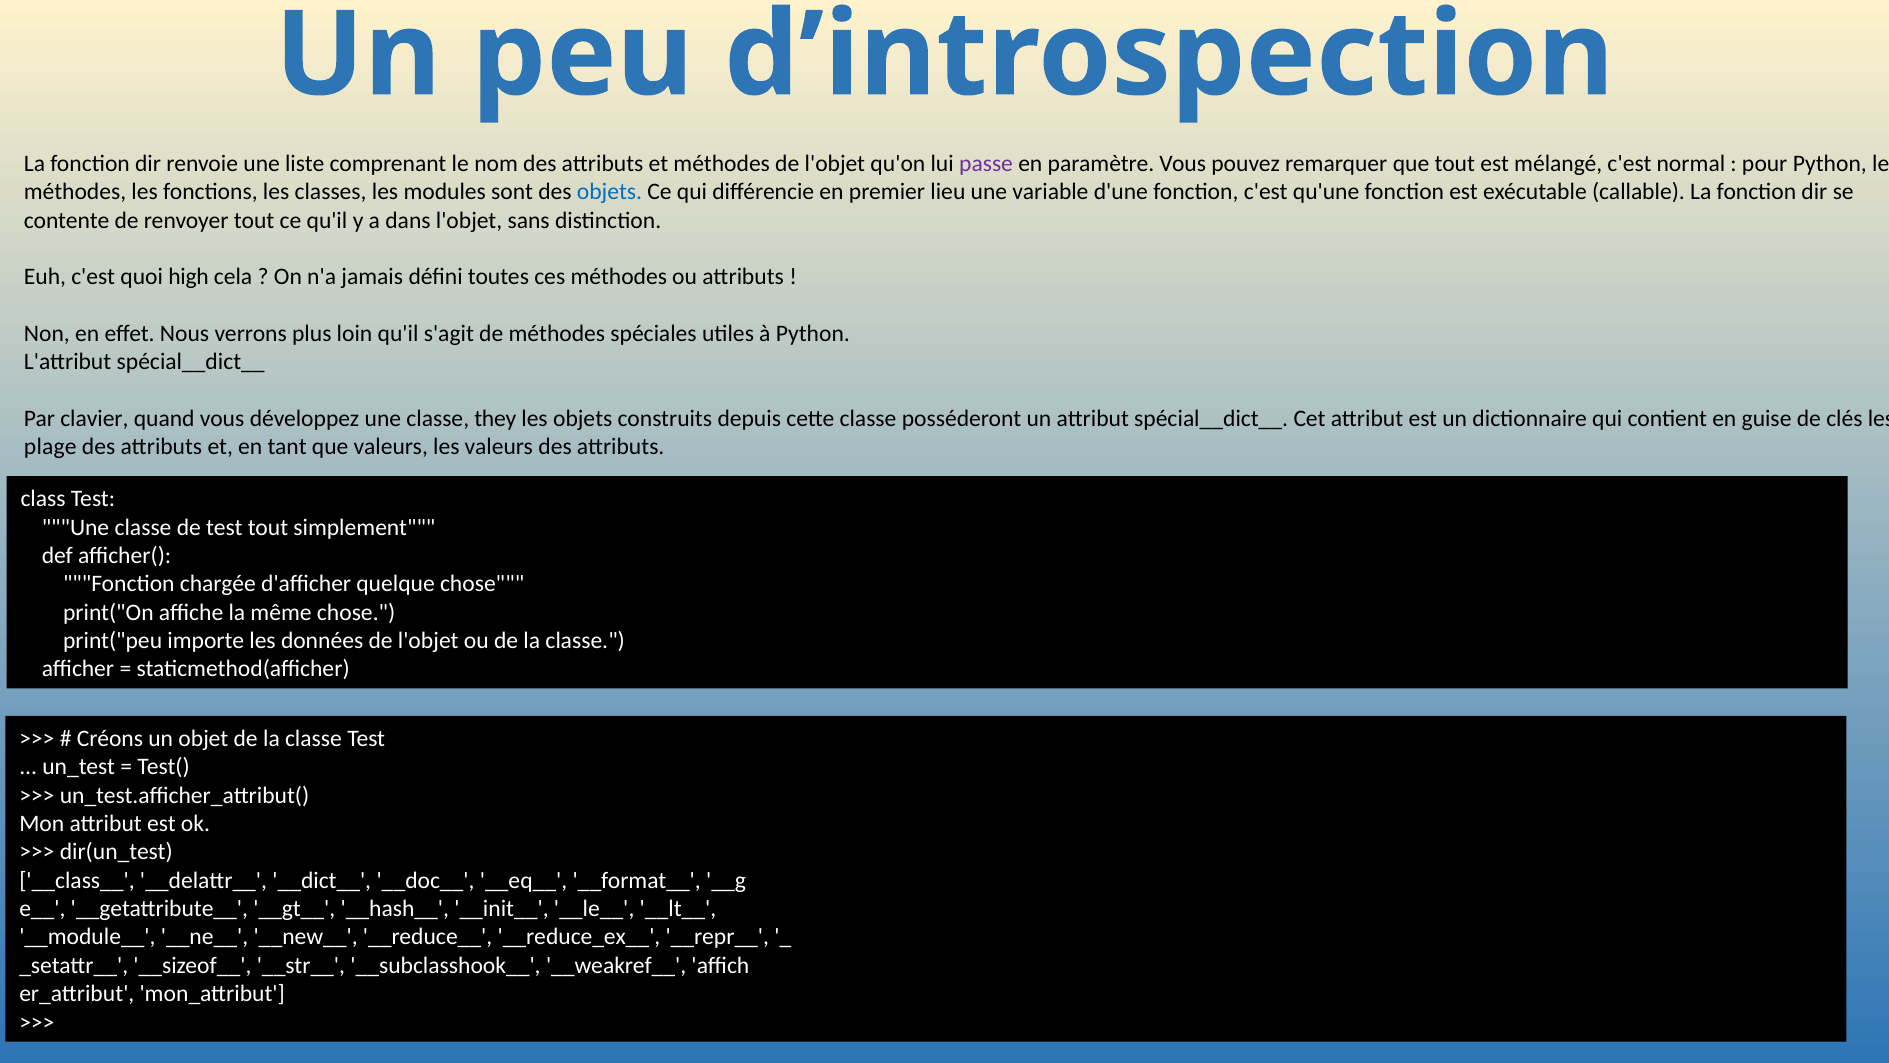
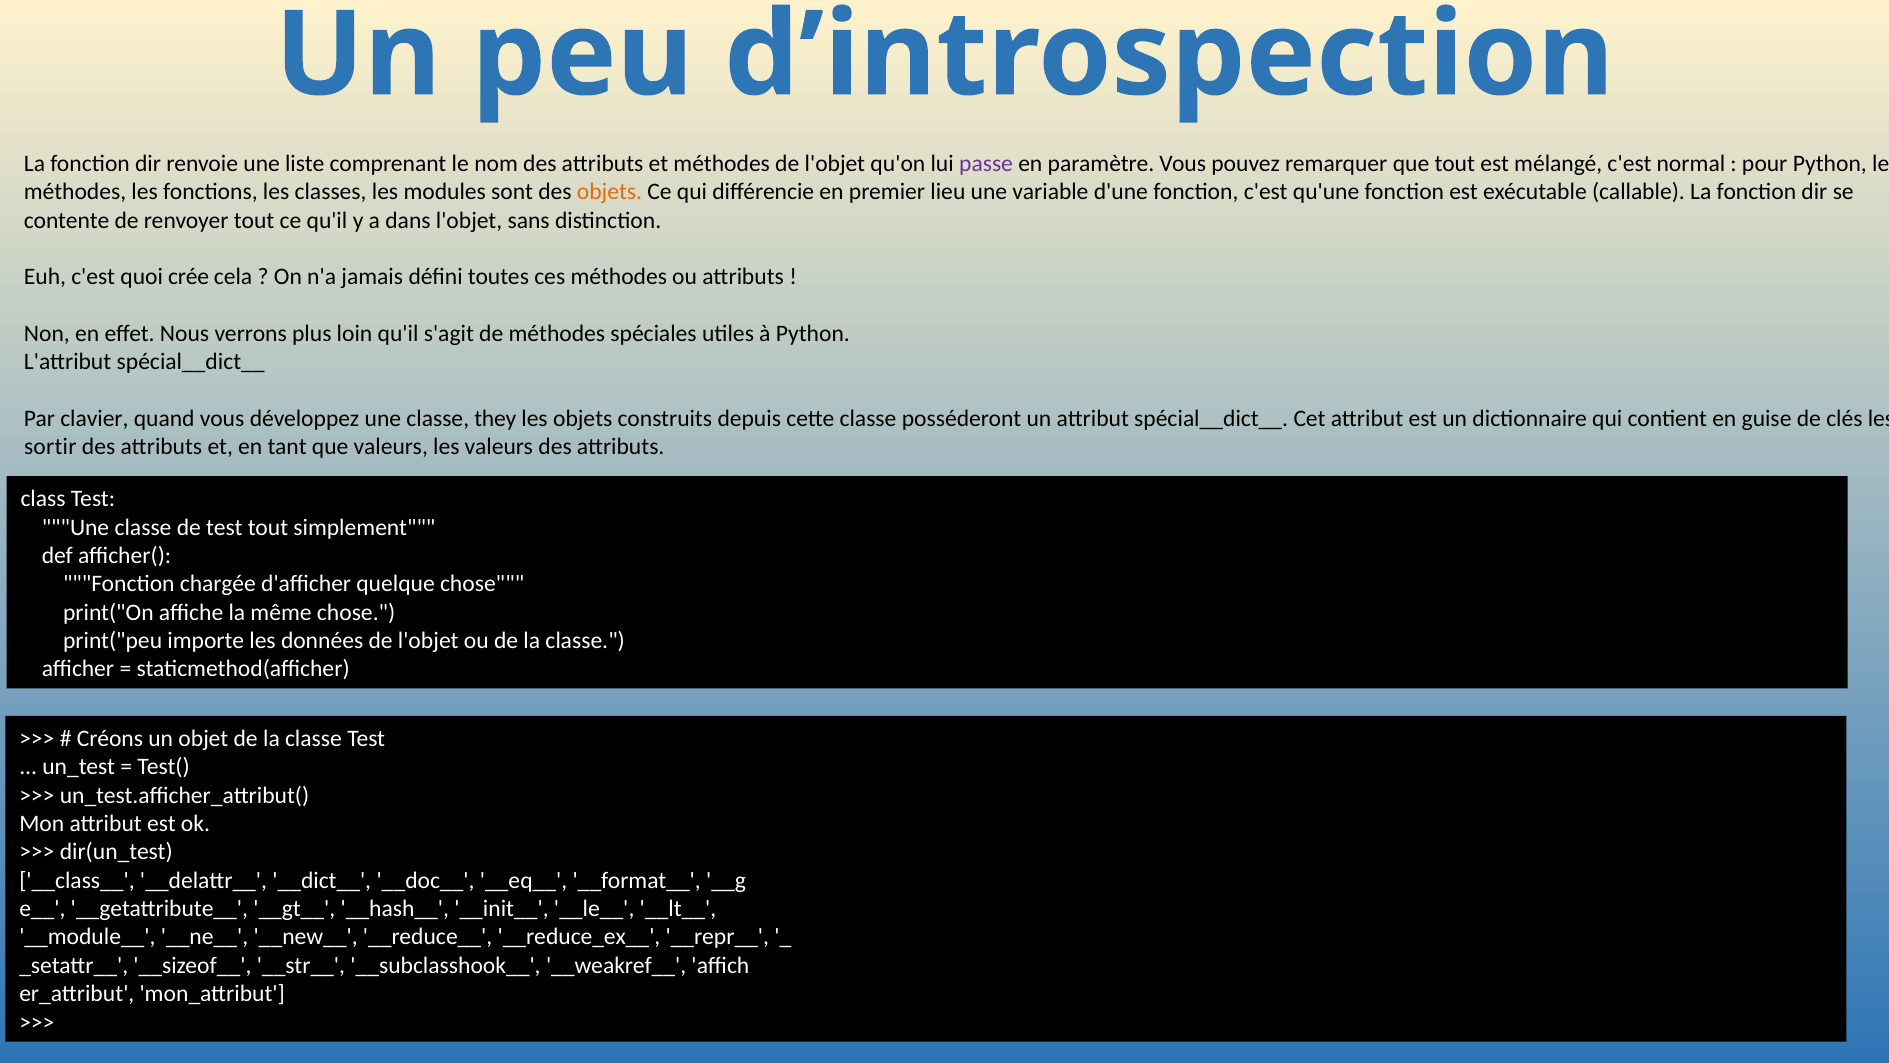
objets colour: blue -> orange (610, 192)
high: high -> crée (189, 277)
plage: plage -> sortir (50, 447)
